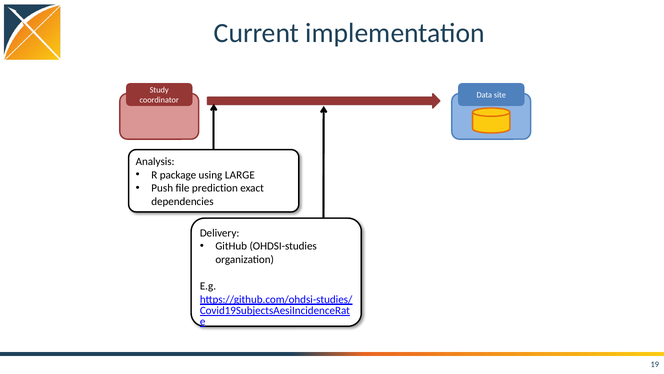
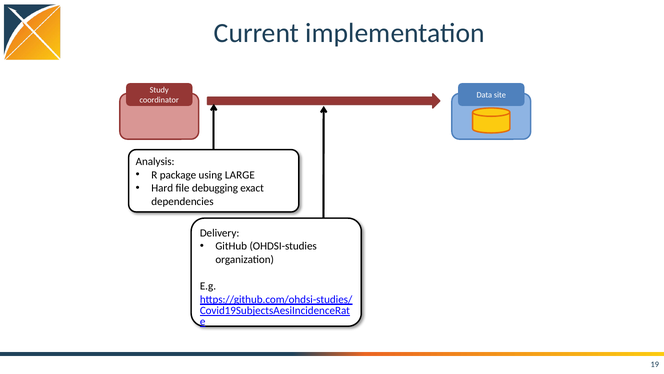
Push: Push -> Hard (162, 188)
prediction: prediction -> debugging (215, 188)
